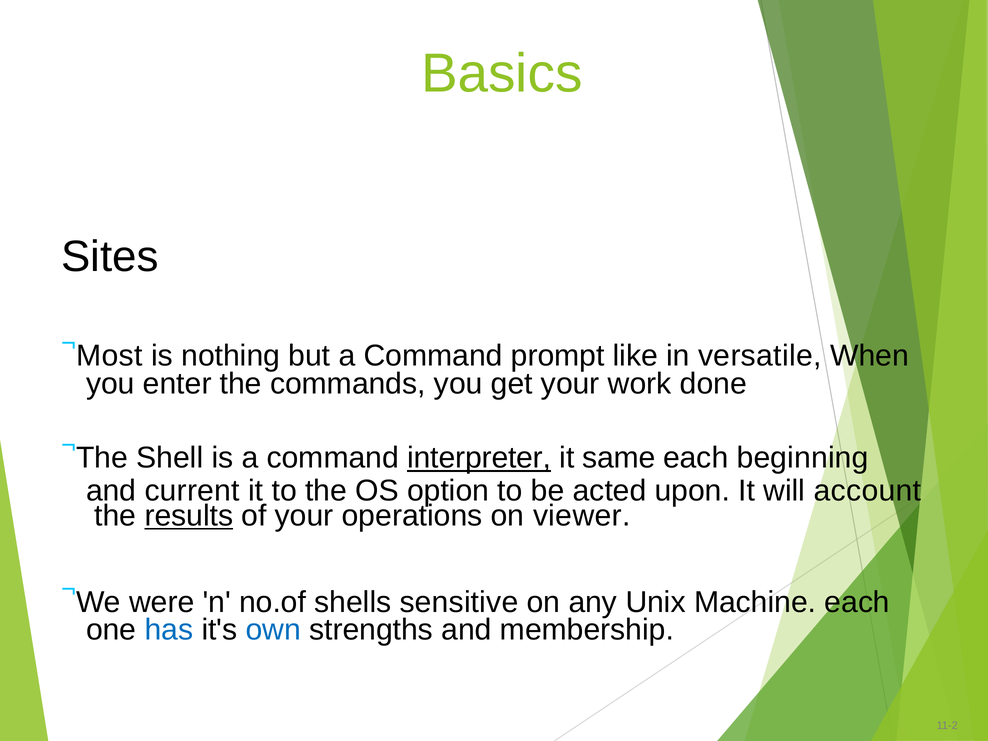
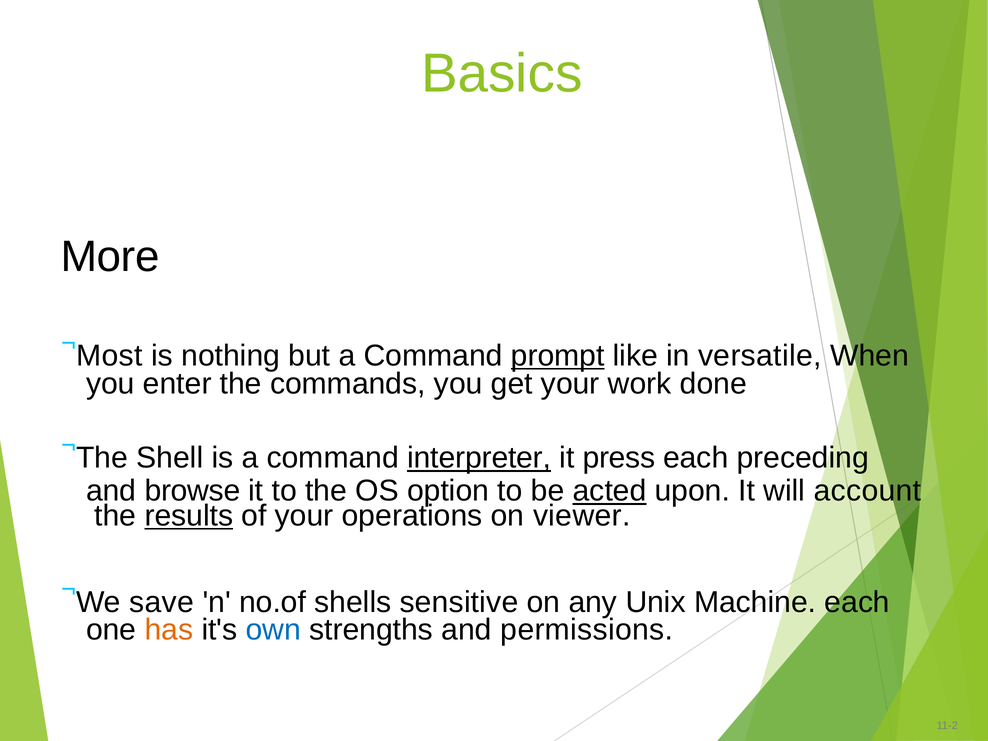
Sites: Sites -> More (110, 257)
prompt underline: none -> present (558, 356)
same: same -> press (619, 458)
beginning: beginning -> preceding (803, 458)
current: current -> browse (192, 491)
acted underline: none -> present (610, 491)
were: were -> save (162, 602)
has colour: blue -> orange (169, 630)
membership: membership -> permissions (587, 630)
